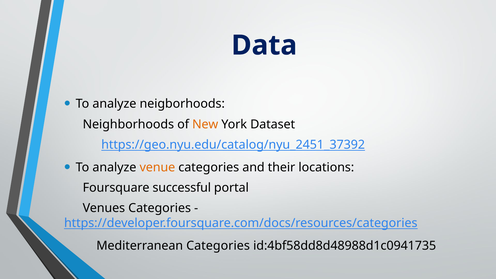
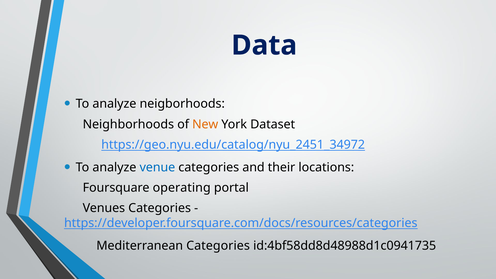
https://geo.nyu.edu/catalog/nyu_2451_37392: https://geo.nyu.edu/catalog/nyu_2451_37392 -> https://geo.nyu.edu/catalog/nyu_2451_34972 (233, 145)
venue colour: orange -> blue (157, 167)
successful: successful -> operating (182, 188)
